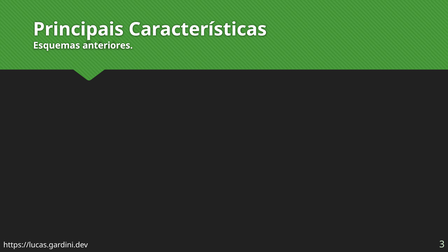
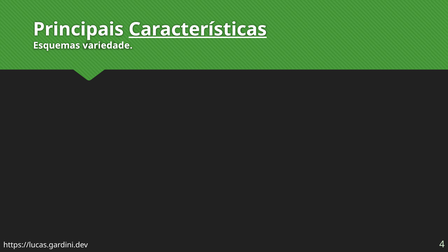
Características underline: none -> present (198, 29)
anteriores: anteriores -> variedade (108, 45)
3: 3 -> 4 (442, 244)
